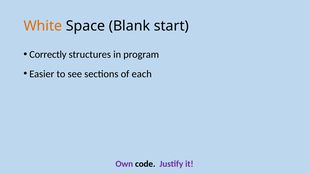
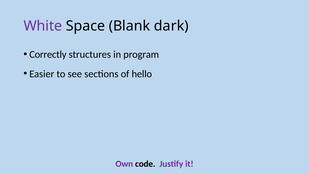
White colour: orange -> purple (43, 26)
start: start -> dark (171, 26)
each: each -> hello (142, 74)
